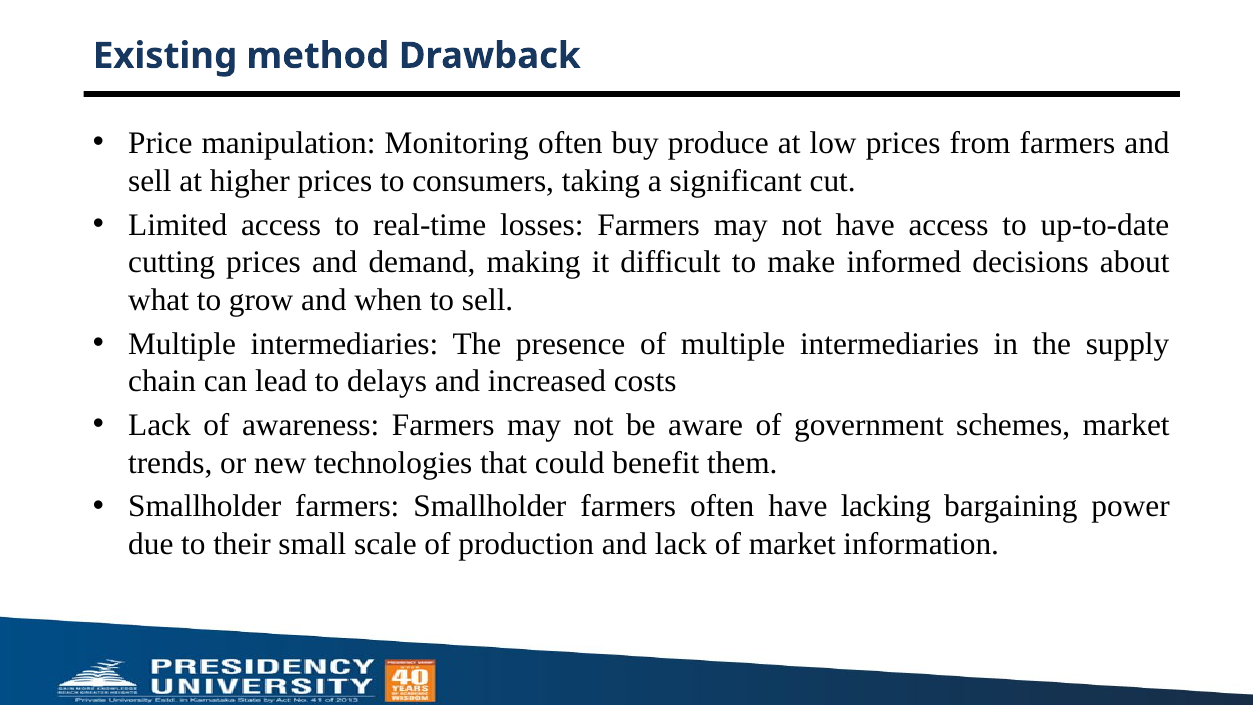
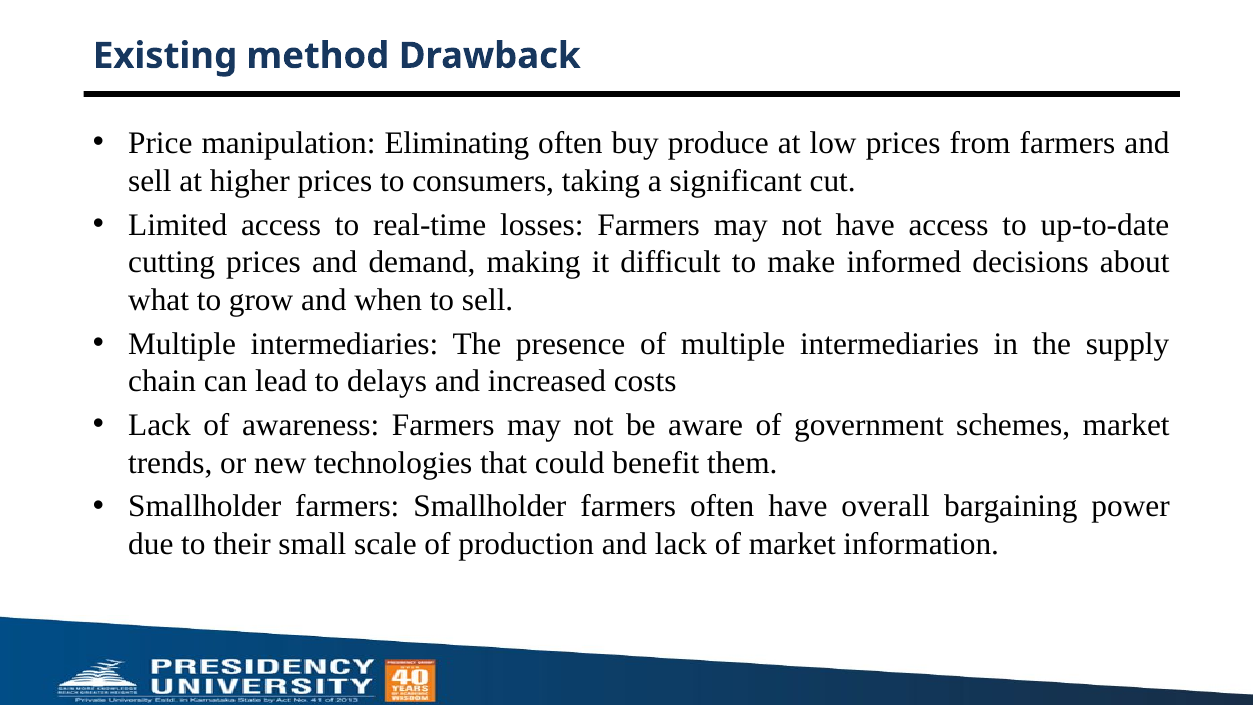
Monitoring: Monitoring -> Eliminating (457, 143)
lacking: lacking -> overall (886, 506)
